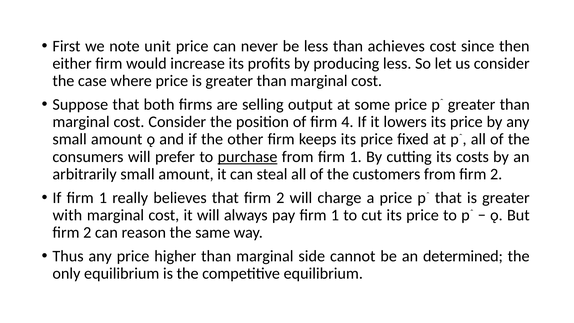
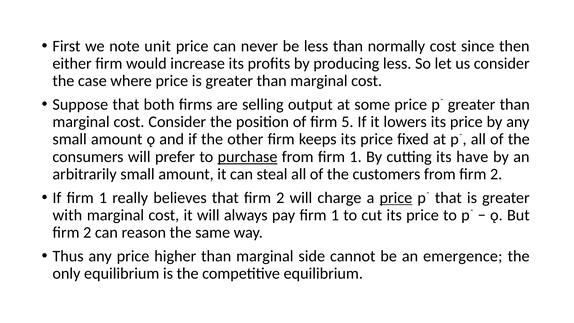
achieves: achieves -> normally (396, 46)
4: 4 -> 5 (347, 122)
costs: costs -> have (472, 157)
price underline: none -> present (396, 198)
determined: determined -> emergence (463, 256)
